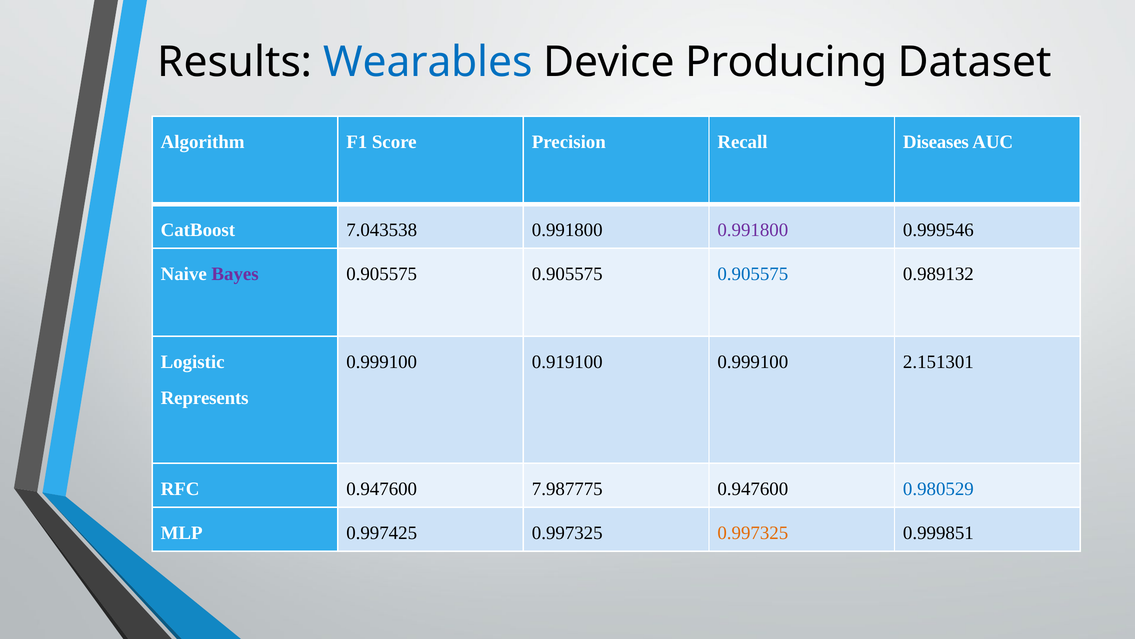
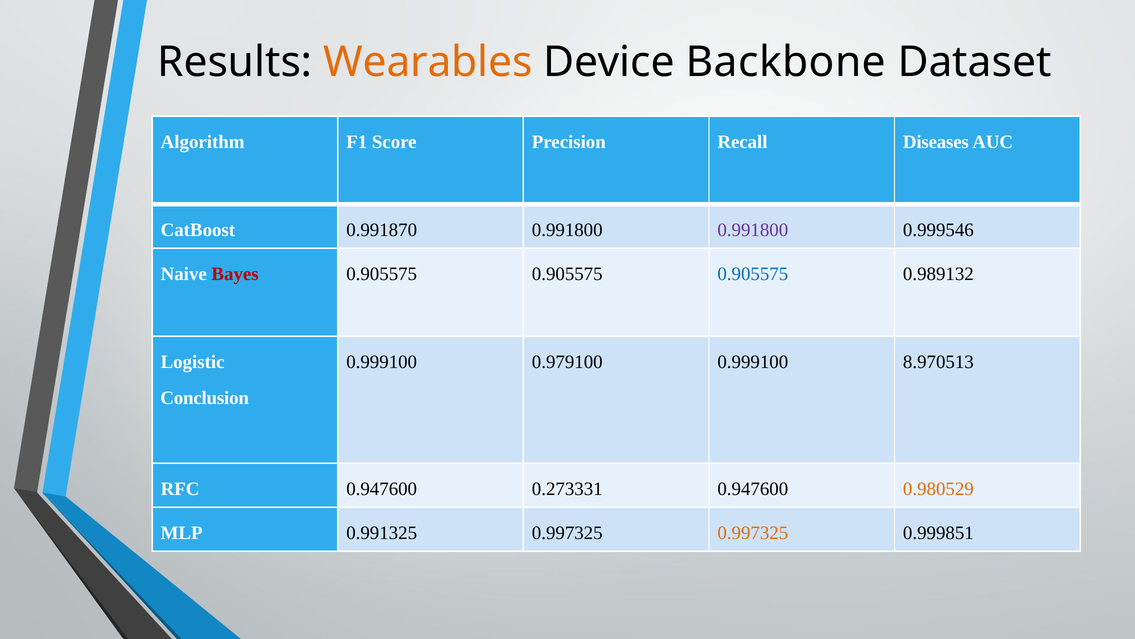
Wearables colour: blue -> orange (428, 62)
Producing: Producing -> Backbone (786, 62)
7.043538: 7.043538 -> 0.991870 (382, 230)
Bayes colour: purple -> red (235, 274)
0.919100: 0.919100 -> 0.979100 (567, 362)
2.151301: 2.151301 -> 8.970513 (938, 362)
Represents: Represents -> Conclusion (205, 398)
7.987775: 7.987775 -> 0.273331 (567, 489)
0.980529 colour: blue -> orange (938, 489)
0.997425: 0.997425 -> 0.991325 (382, 533)
